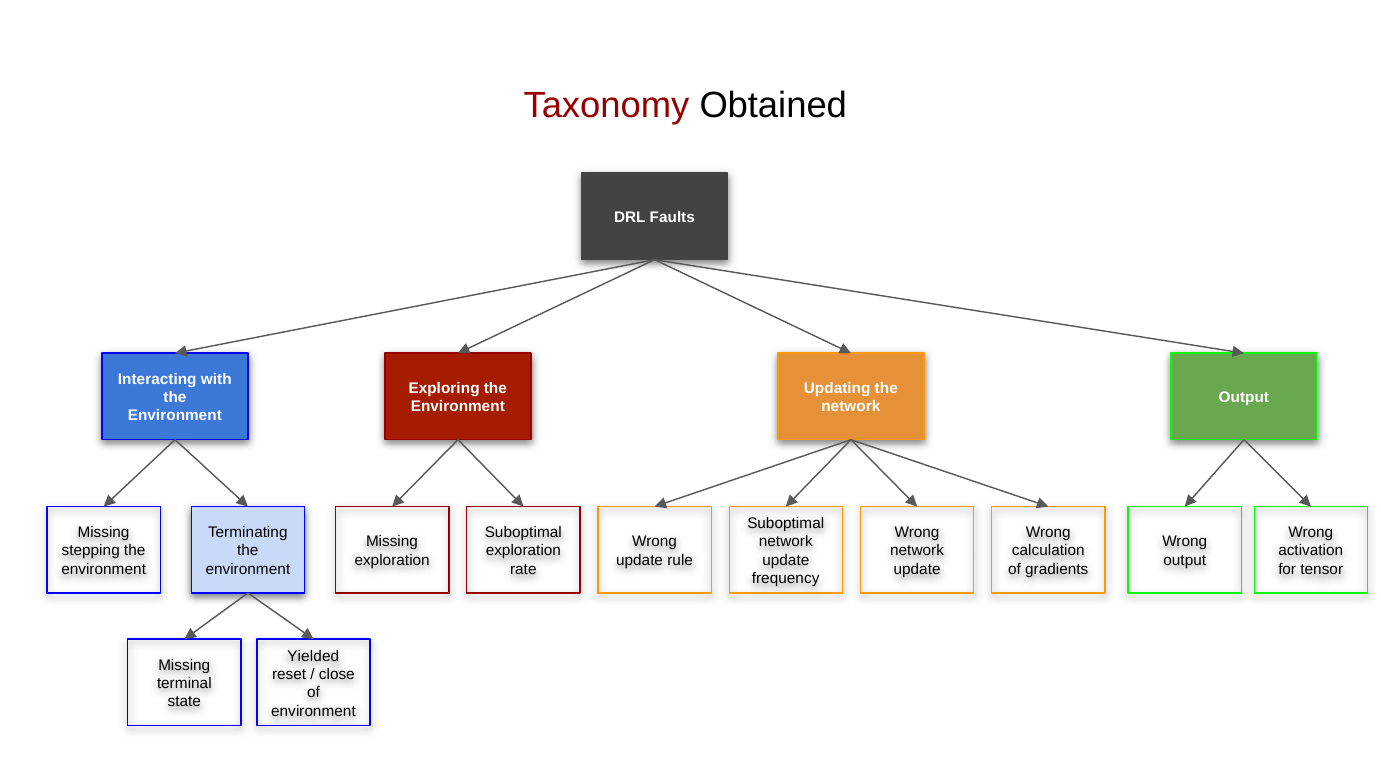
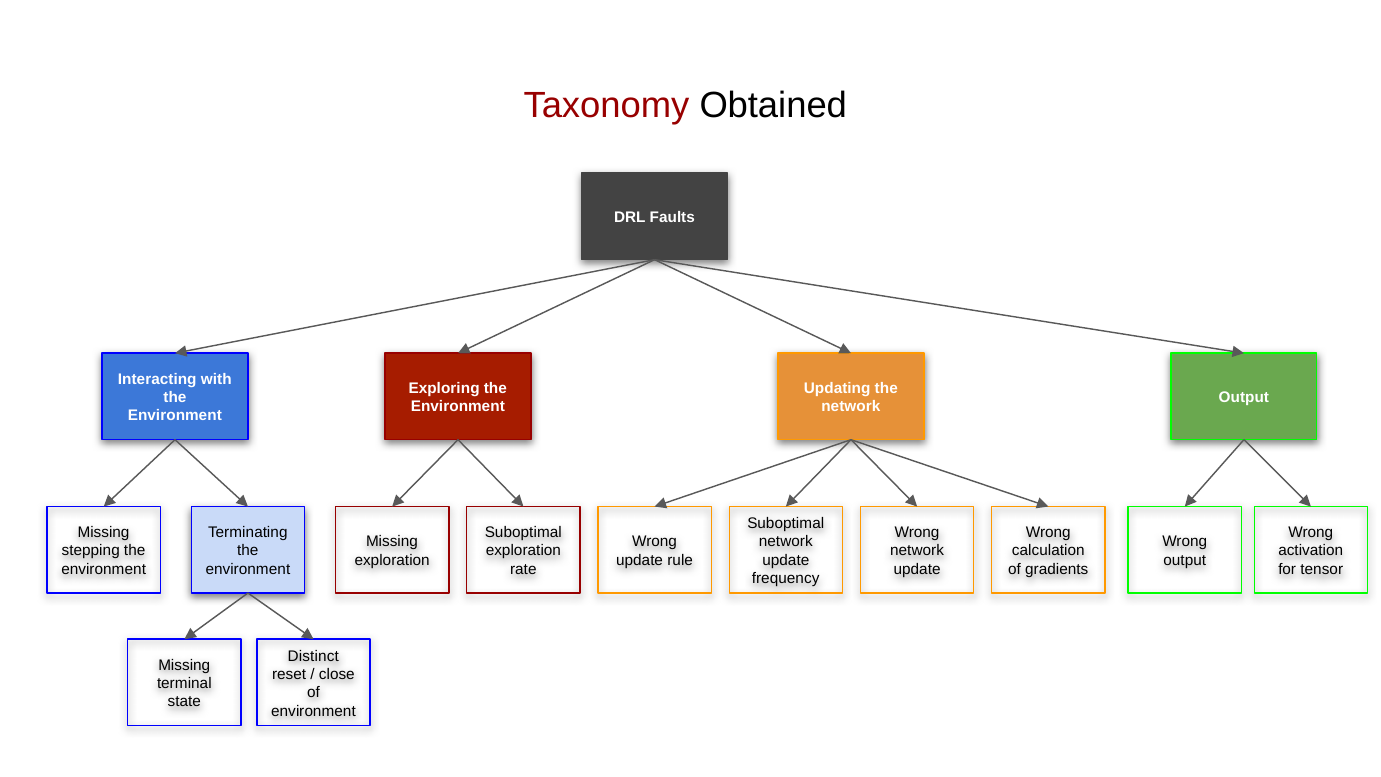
Yielded: Yielded -> Distinct (313, 656)
